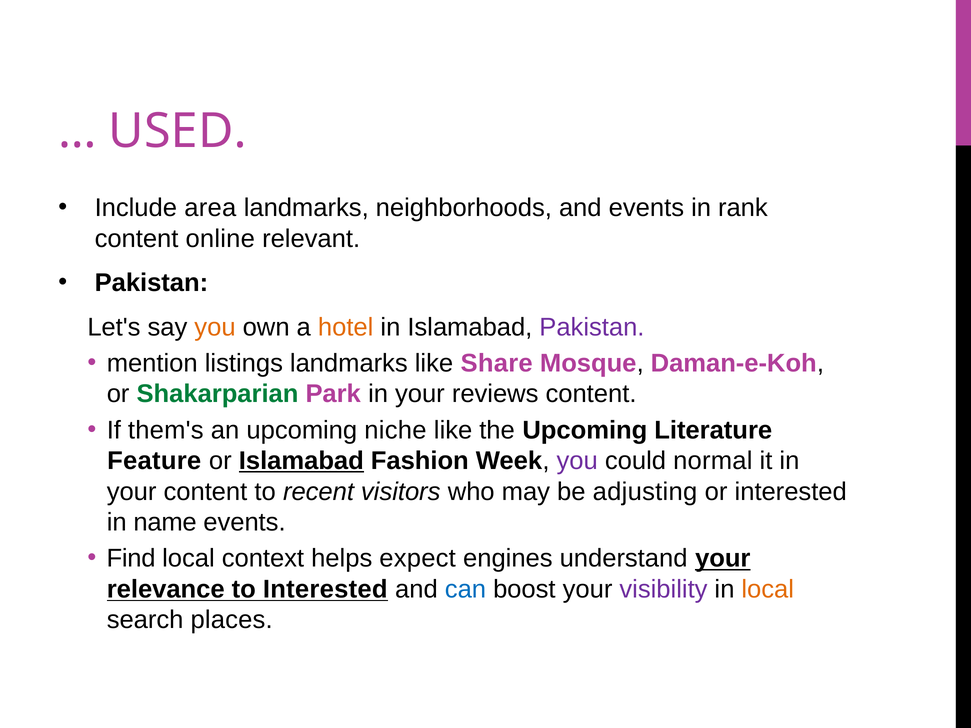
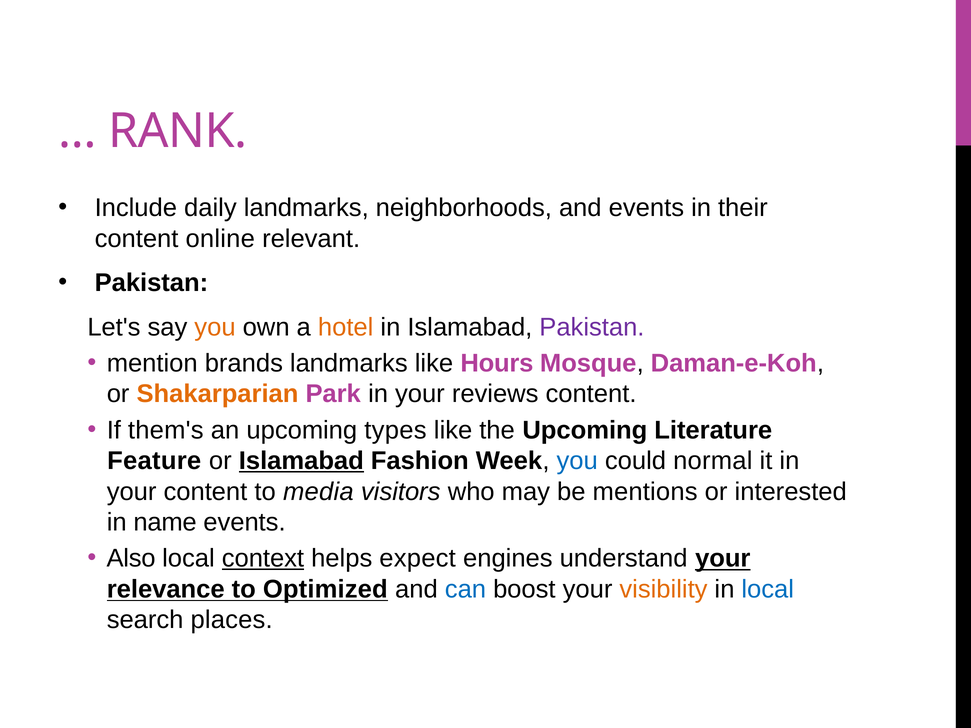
USED: USED -> RANK (178, 131)
area: area -> daily (210, 208)
rank: rank -> their (743, 208)
listings: listings -> brands (244, 363)
Share: Share -> Hours (497, 363)
Shakarparian colour: green -> orange (218, 394)
niche: niche -> types (395, 430)
you colour: purple -> blue (577, 461)
recent: recent -> media (318, 492)
adjusting: adjusting -> mentions (645, 492)
Find: Find -> Also (131, 559)
context underline: none -> present (263, 559)
to Interested: Interested -> Optimized (325, 589)
visibility colour: purple -> orange (663, 589)
local colour: orange -> blue (768, 589)
